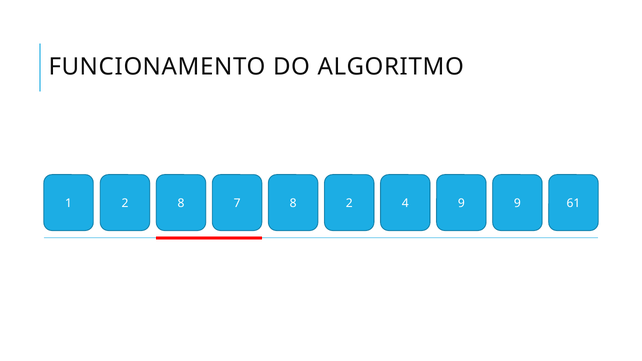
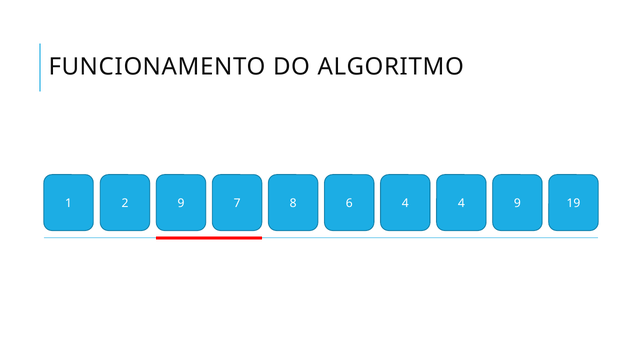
2 8: 8 -> 9 (181, 203)
8 2: 2 -> 6 (349, 203)
4 9: 9 -> 4 (461, 203)
61: 61 -> 19 (573, 203)
